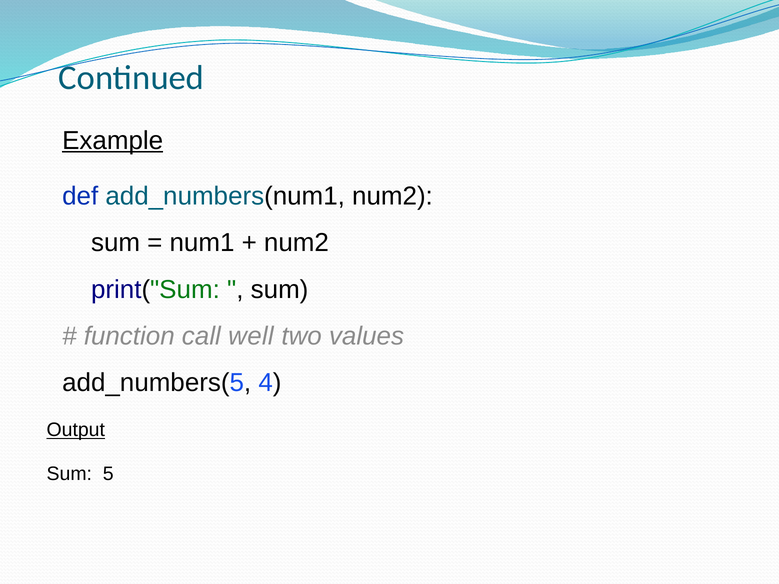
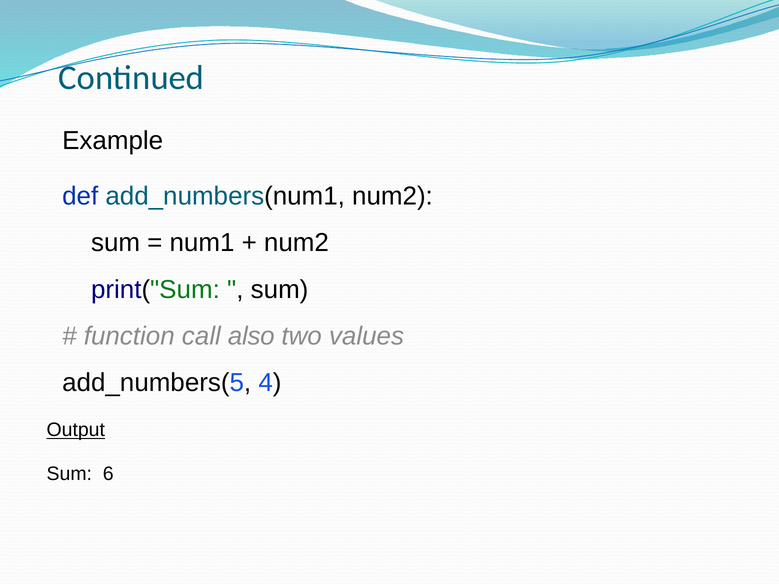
Example underline: present -> none (113, 141)
well: well -> also (251, 336)
5: 5 -> 6 (108, 474)
